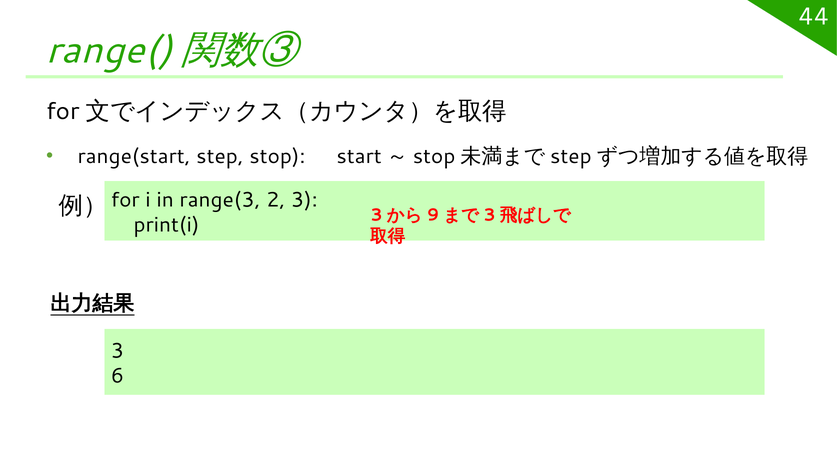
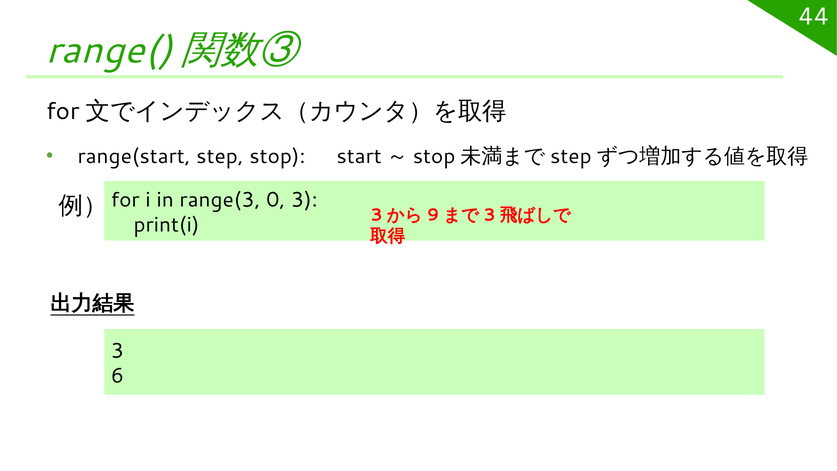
2: 2 -> 0 (276, 200)
